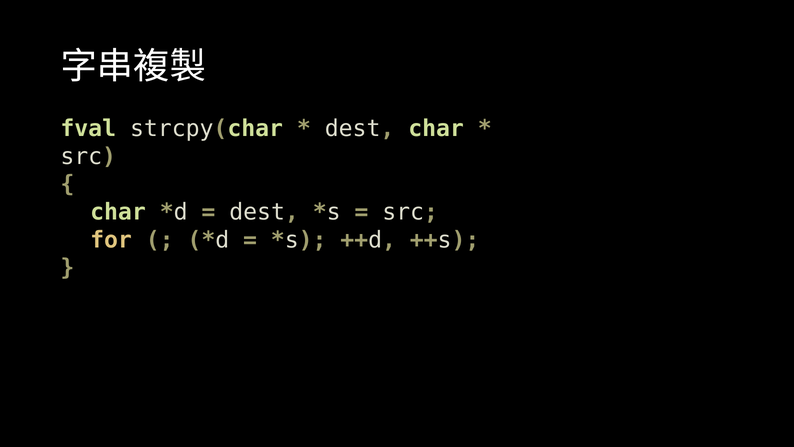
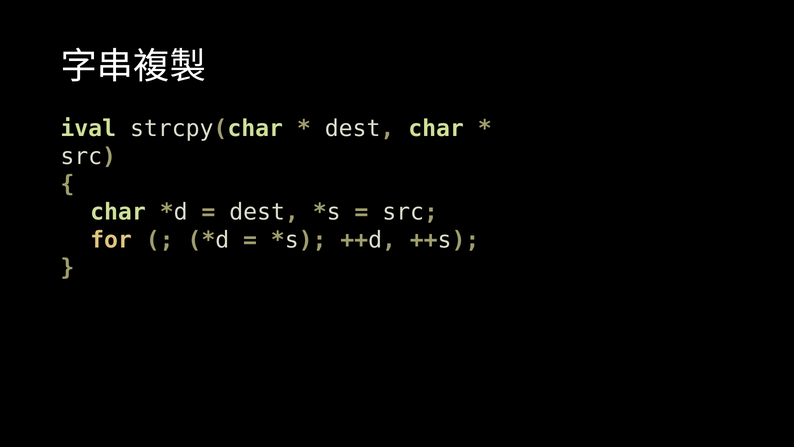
fval: fval -> ival (88, 129)
